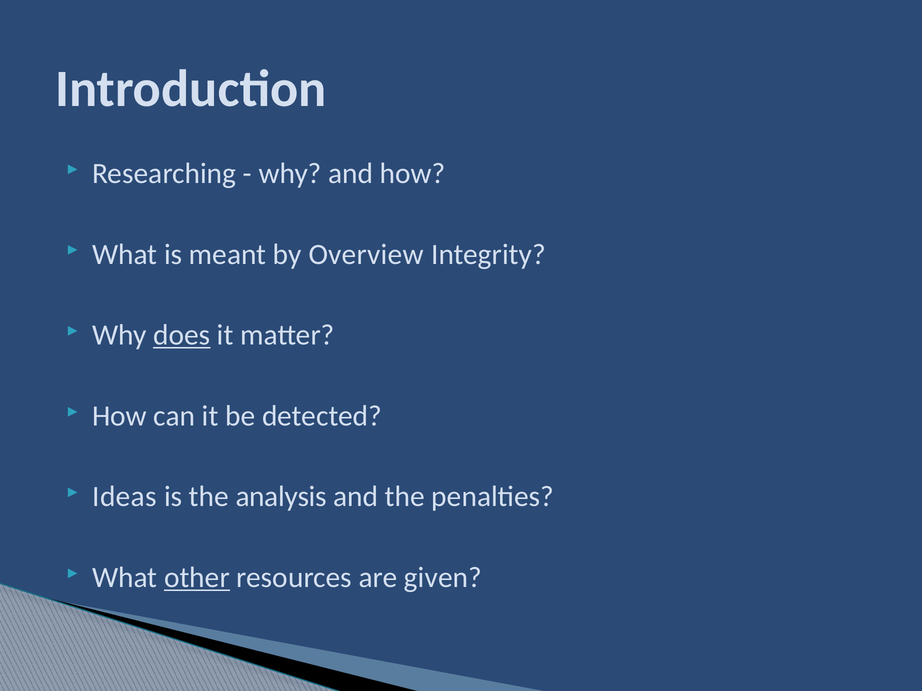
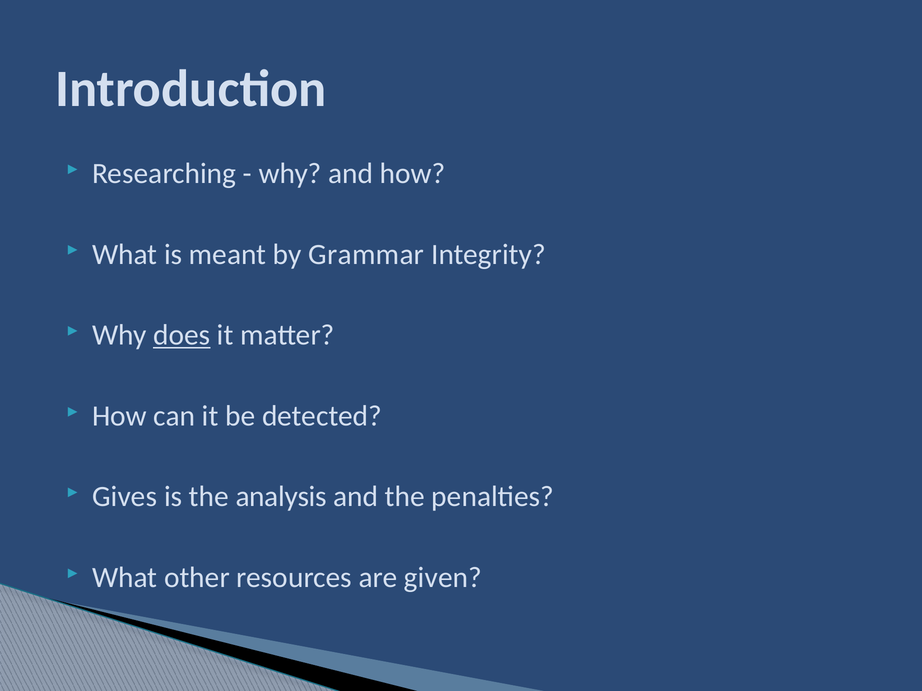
Overview: Overview -> Grammar (366, 255)
Ideas: Ideas -> Gives (125, 497)
other underline: present -> none (197, 578)
